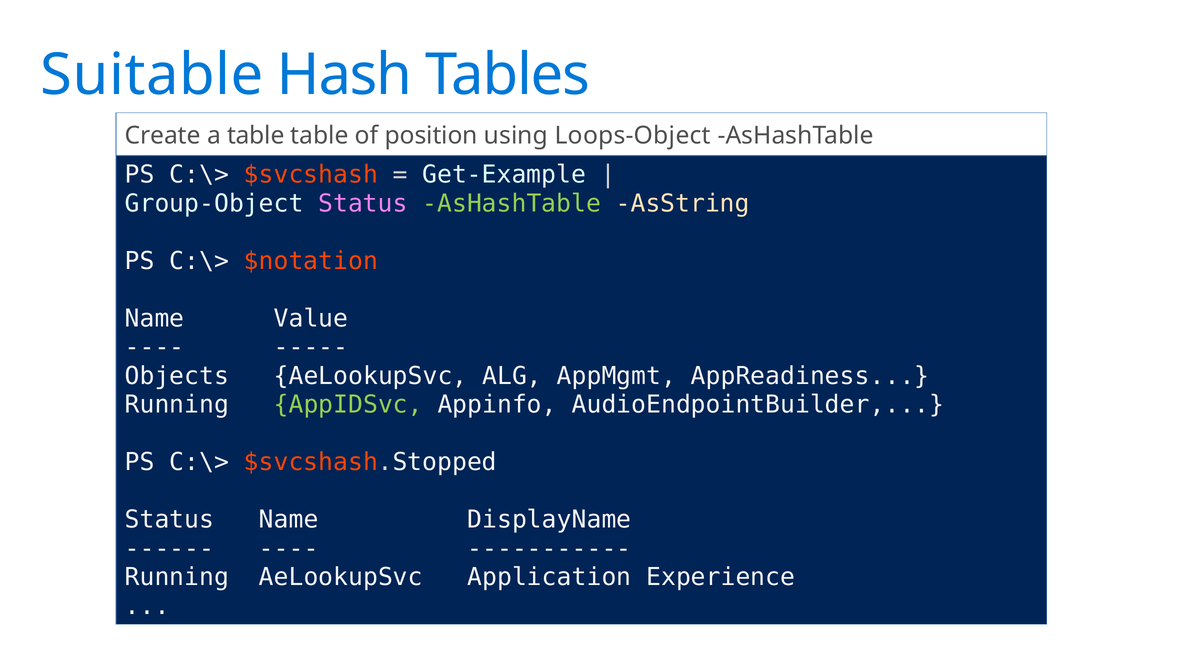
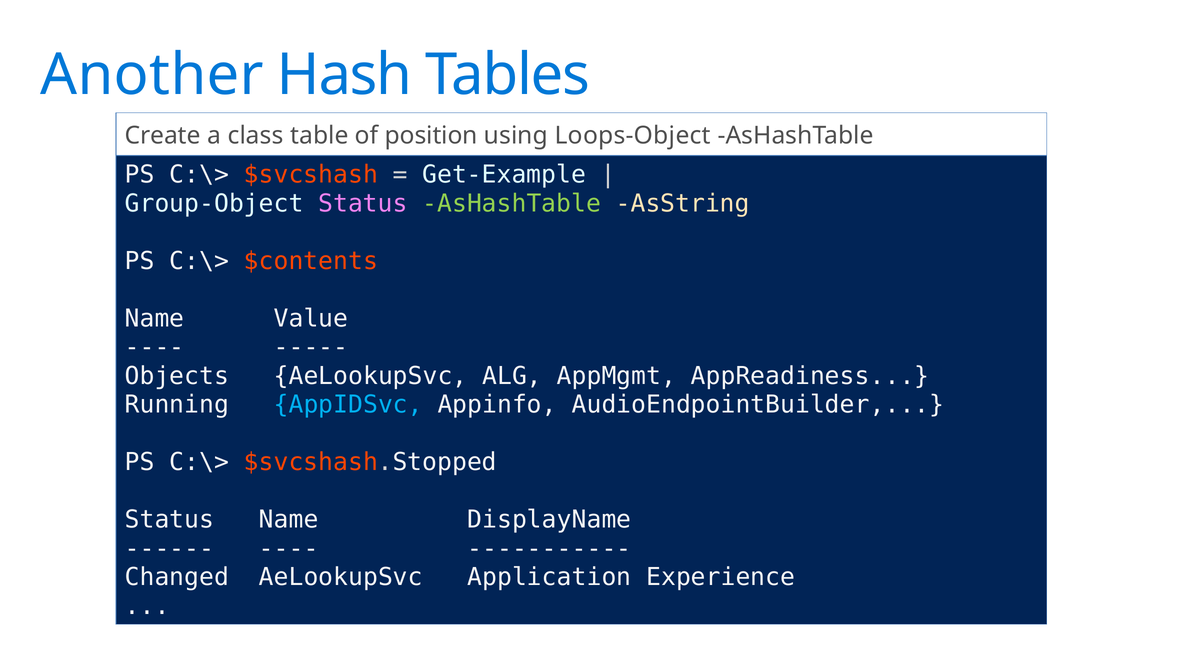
Suitable: Suitable -> Another (152, 75)
a table: table -> class (256, 135)
$notation: $notation -> $contents (311, 261)
AppIDSvc colour: light green -> light blue (348, 404)
Running: Running -> Changed (177, 577)
